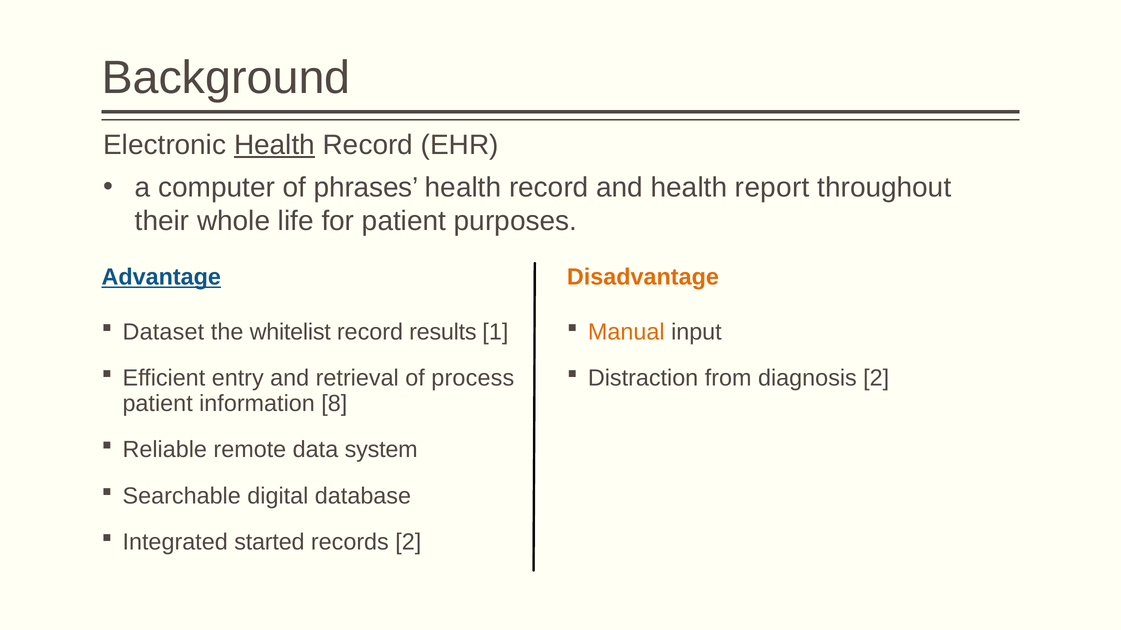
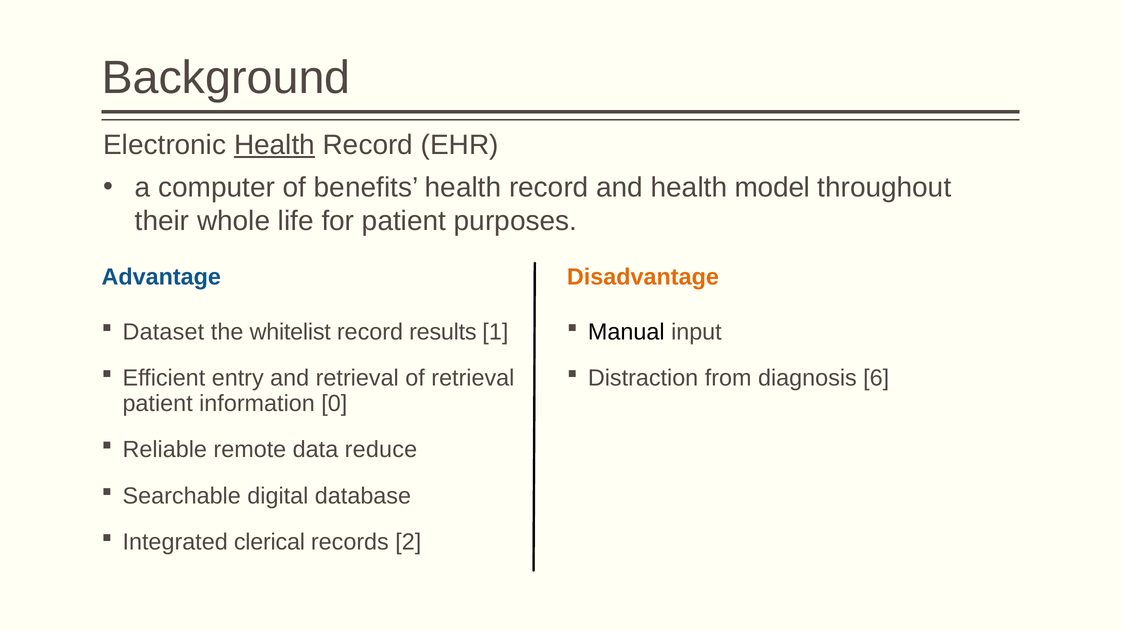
phrases: phrases -> benefits (366, 188)
report: report -> model (772, 188)
Advantage underline: present -> none (161, 277)
Manual colour: orange -> black (626, 332)
of process: process -> retrieval (473, 378)
diagnosis 2: 2 -> 6 (876, 378)
8: 8 -> 0 (334, 404)
system: system -> reduce (381, 450)
started: started -> clerical (269, 543)
